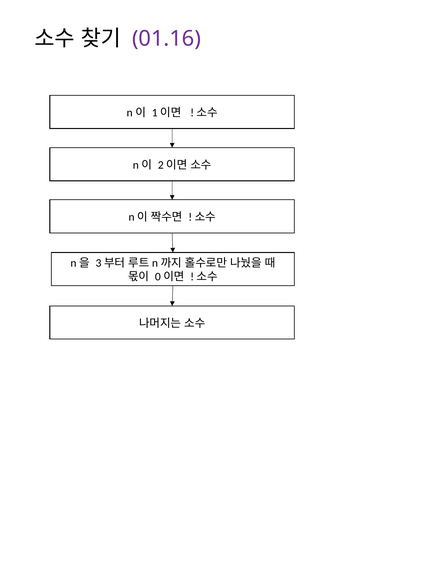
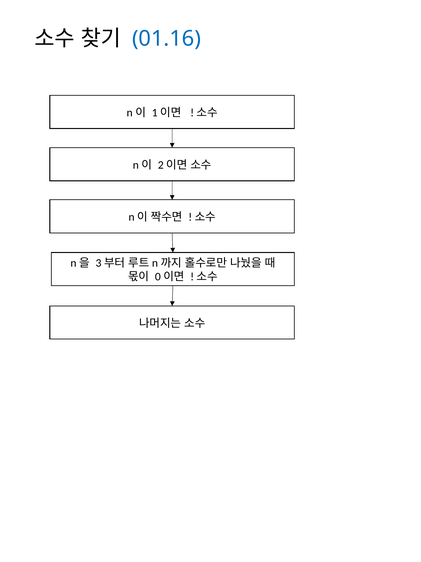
01.16 colour: purple -> blue (167, 38)
